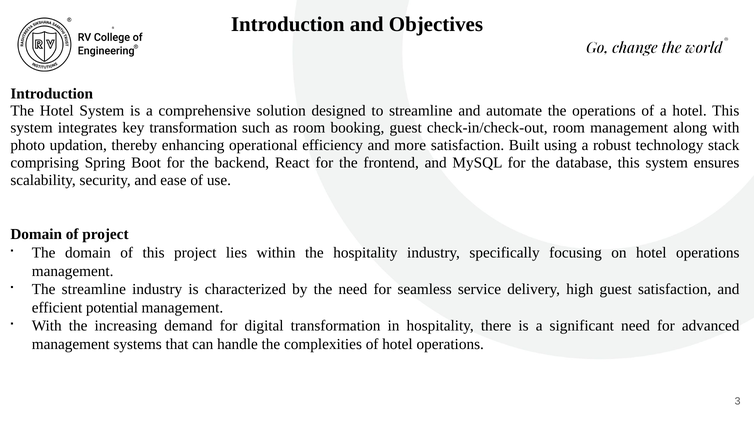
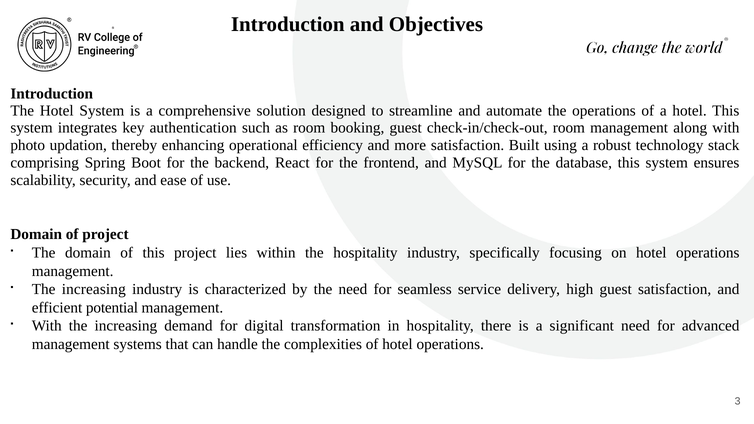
key transformation: transformation -> authentication (193, 128)
streamline: streamline -> increasing (94, 289)
